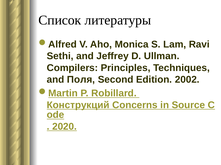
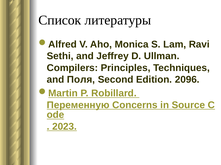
2002: 2002 -> 2096 (187, 80)
Конструкций: Конструкций -> Переменную (78, 105)
2020: 2020 -> 2023 (65, 127)
